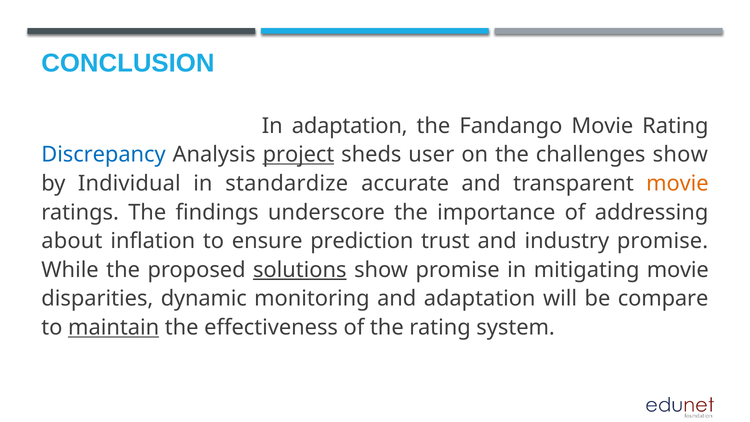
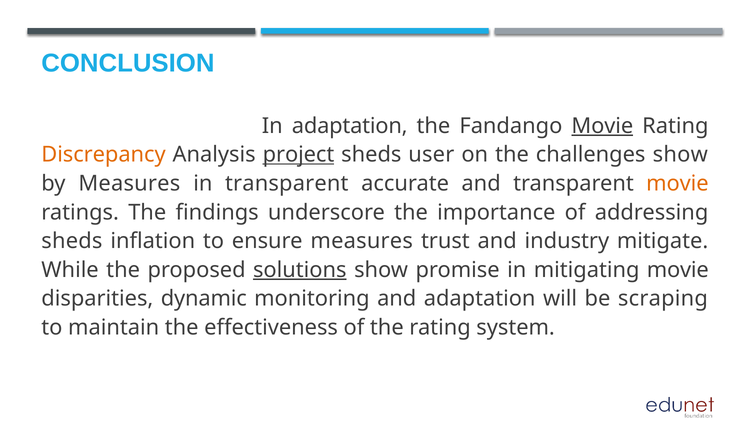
Movie underline: none -> present (602, 126)
Discrepancy colour: blue -> orange (104, 155)
by Individual: Individual -> Measures (129, 183)
in standardize: standardize -> transparent (287, 183)
about: about -> sheds (72, 241)
ensure prediction: prediction -> measures (362, 241)
industry promise: promise -> mitigate (663, 241)
compare: compare -> scraping (663, 299)
maintain underline: present -> none (114, 327)
